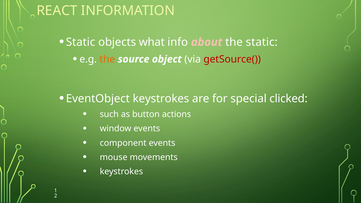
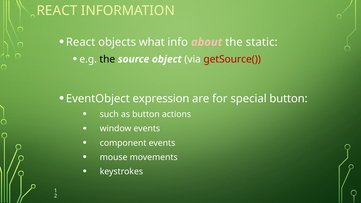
Static: Static -> React (81, 42)
the colour: orange -> black (107, 59)
EventObject keystrokes: keystrokes -> expression (161, 99)
special clicked: clicked -> button (288, 99)
